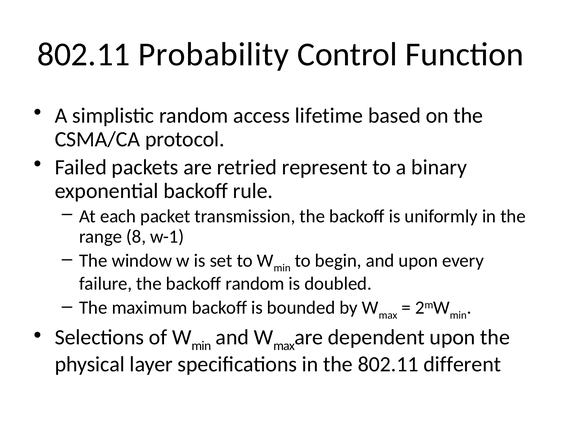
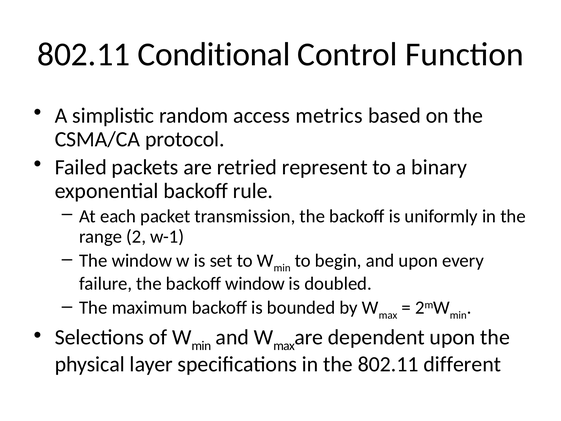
Probability: Probability -> Conditional (214, 54)
lifetime: lifetime -> metrics (329, 116)
8: 8 -> 2 (136, 236)
backoff random: random -> window (255, 284)
